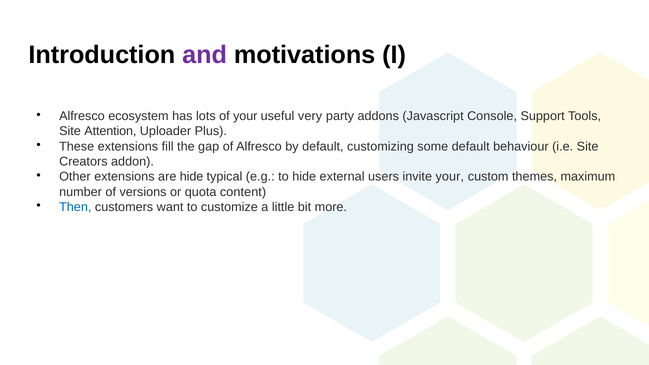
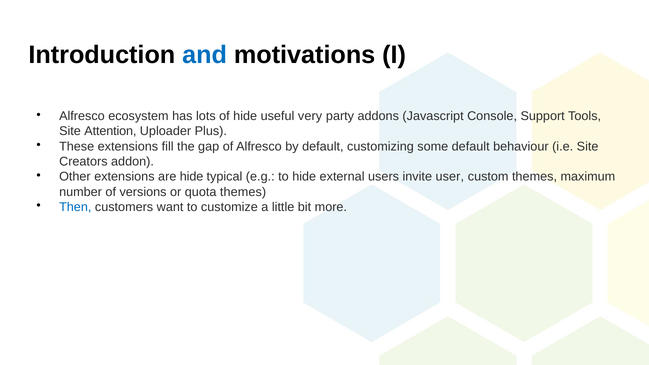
and colour: purple -> blue (205, 55)
of your: your -> hide (245, 116)
invite your: your -> user (450, 177)
quota content: content -> themes (243, 192)
